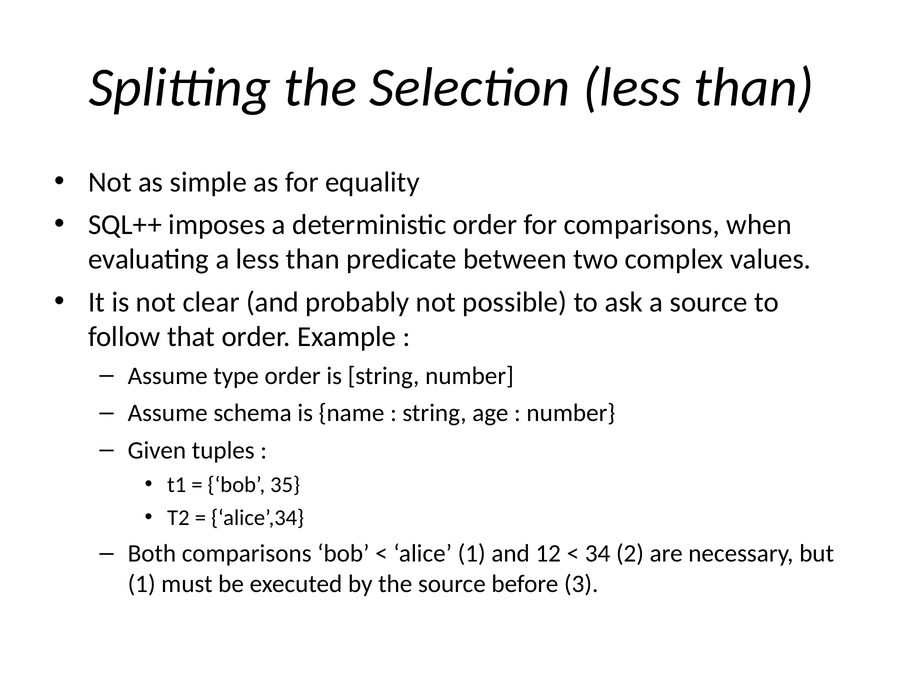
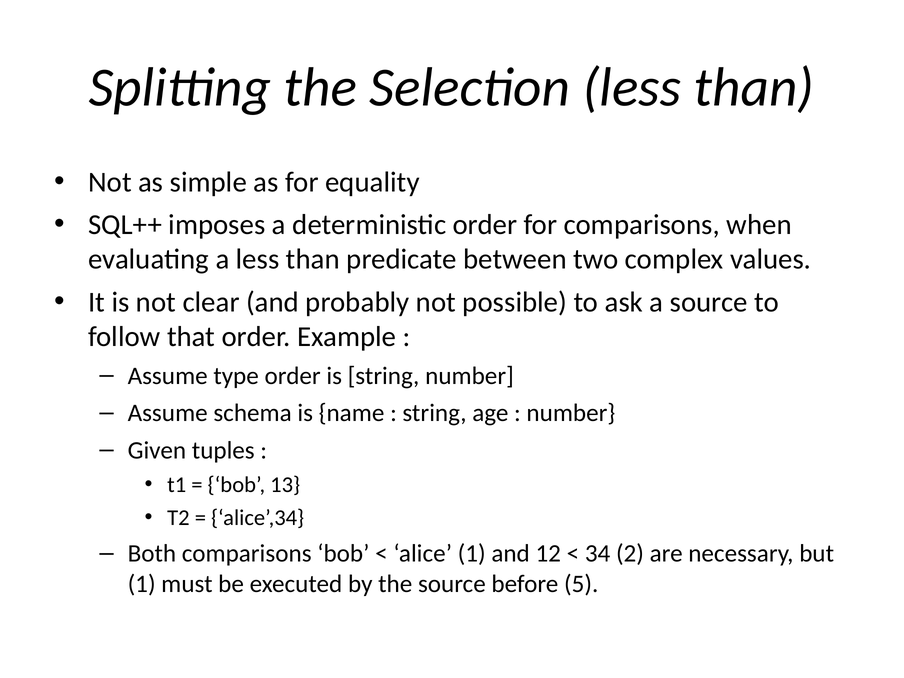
35: 35 -> 13 (285, 485)
3: 3 -> 5 (581, 584)
